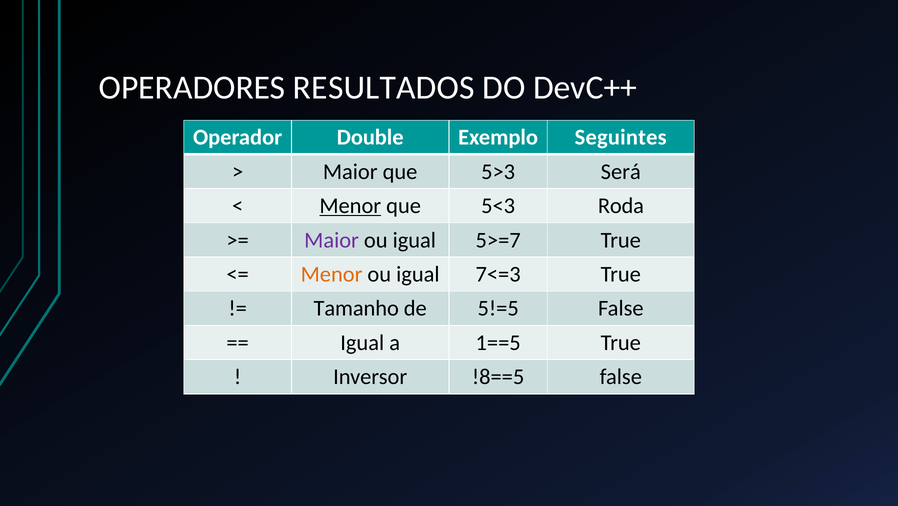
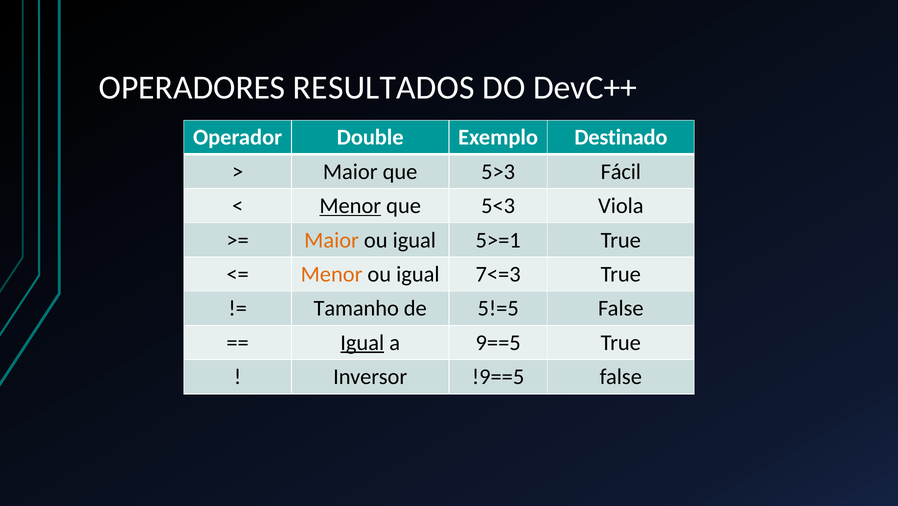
Seguintes: Seguintes -> Destinado (621, 137)
Será: Será -> Fácil (621, 171)
Roda: Roda -> Viola (621, 206)
Maior colour: purple -> orange (332, 240)
5>=7: 5>=7 -> 5>=1 (498, 240)
Igual underline: none -> present (362, 342)
1==5: 1==5 -> 9==5 (498, 342)
!8==5: !8==5 -> !9==5 (498, 376)
